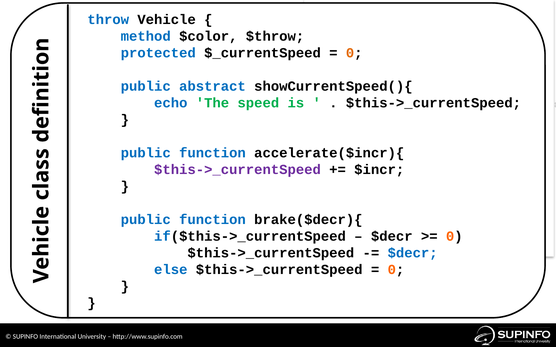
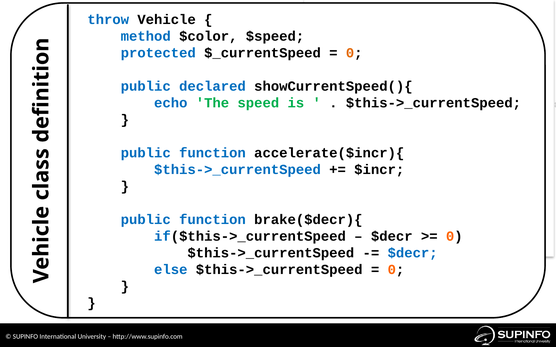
$throw: $throw -> $speed (275, 36)
abstract: abstract -> declared (212, 86)
$this->_currentSpeed colour: purple -> blue (237, 170)
